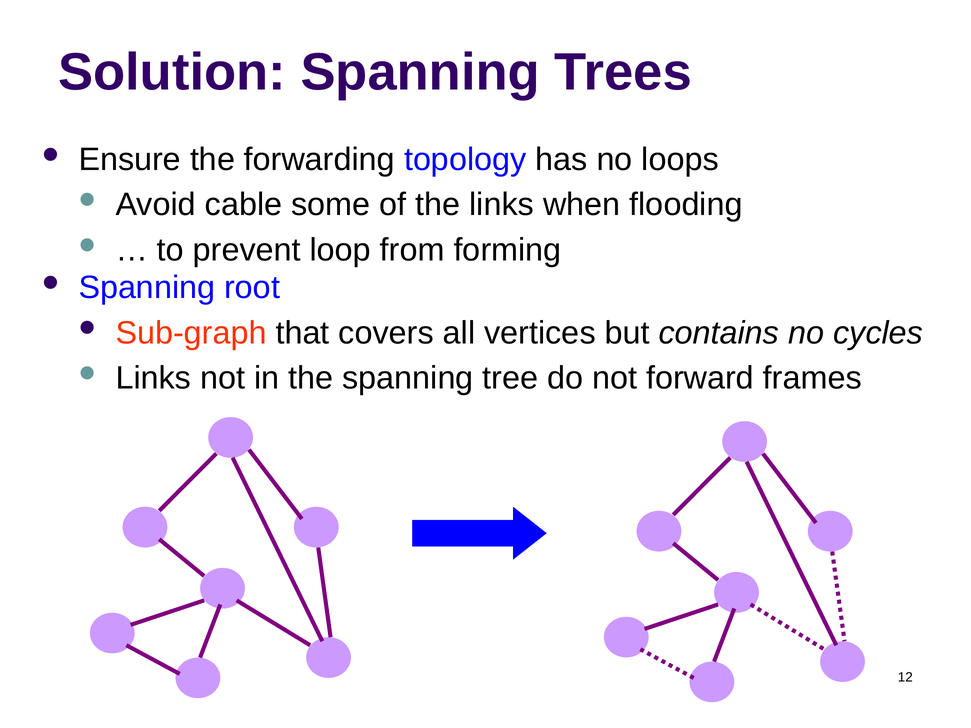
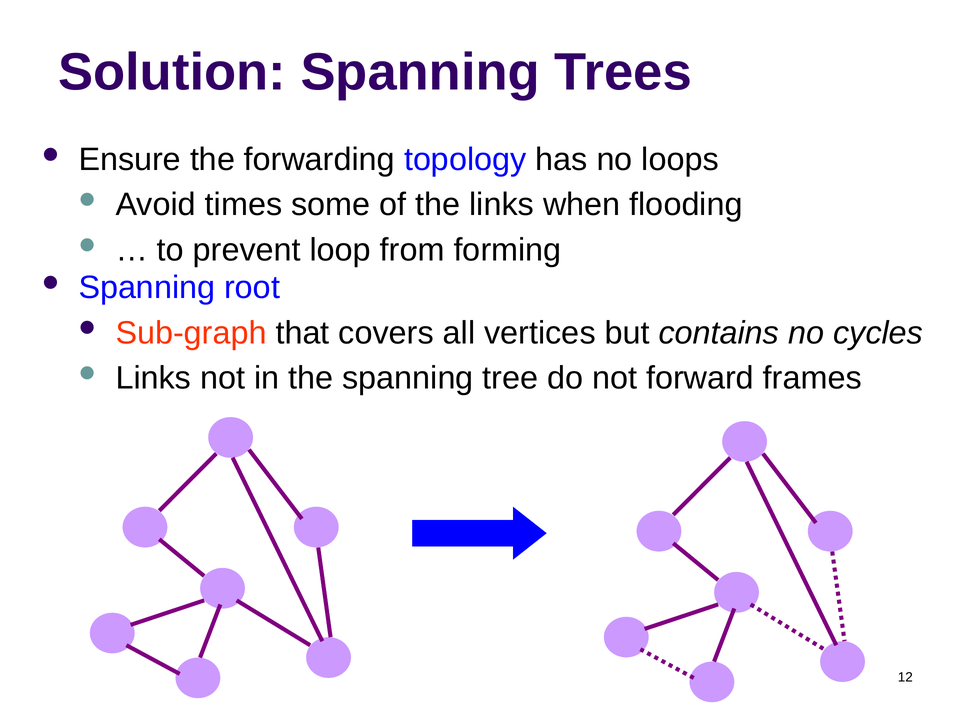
cable: cable -> times (244, 205)
